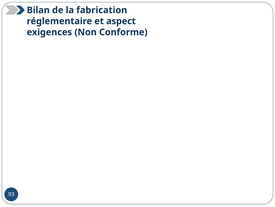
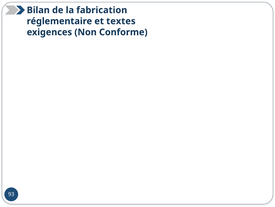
aspect: aspect -> textes (121, 21)
